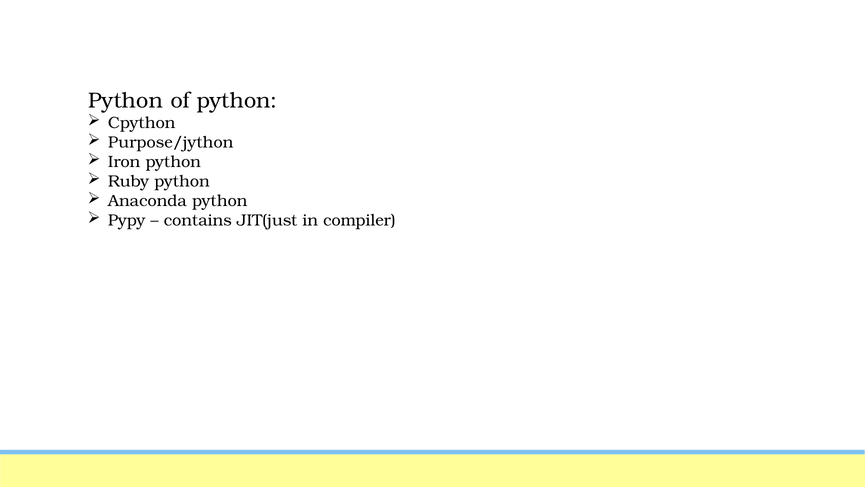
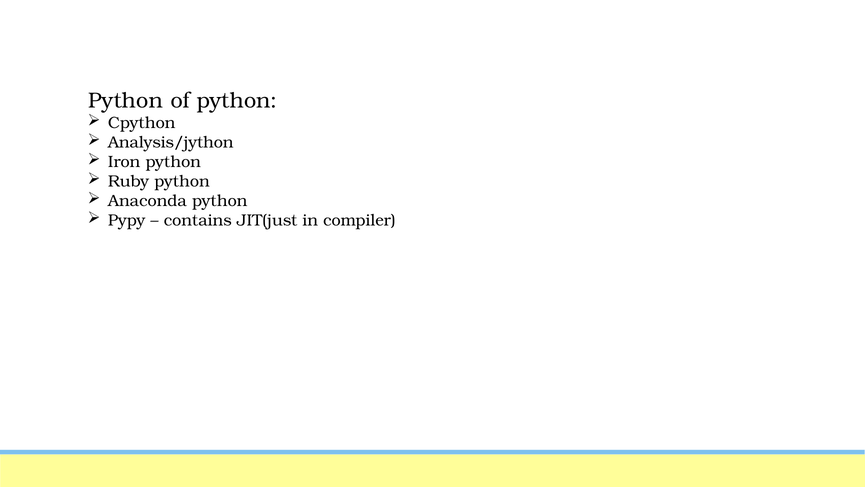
Purpose/jython: Purpose/jython -> Analysis/jython (171, 142)
